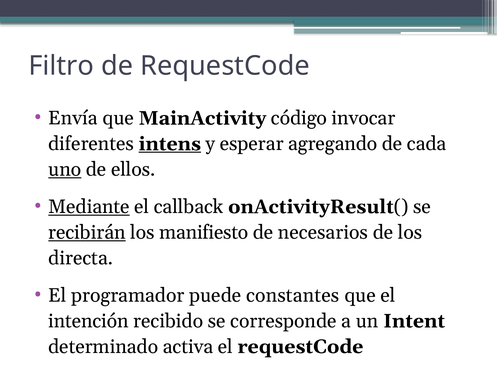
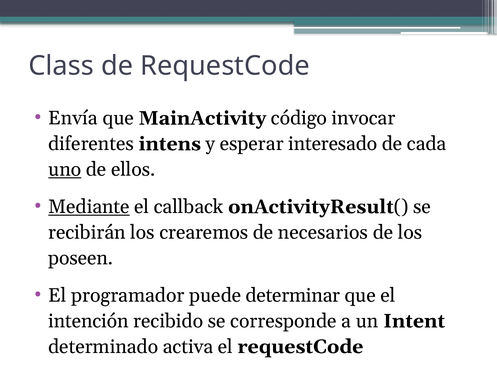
Filtro: Filtro -> Class (61, 66)
intens underline: present -> none (170, 144)
agregando: agregando -> interesado (333, 144)
recibirán underline: present -> none (87, 232)
manifiesto: manifiesto -> crearemos (204, 232)
directa: directa -> poseen (81, 258)
constantes: constantes -> determinar (293, 295)
